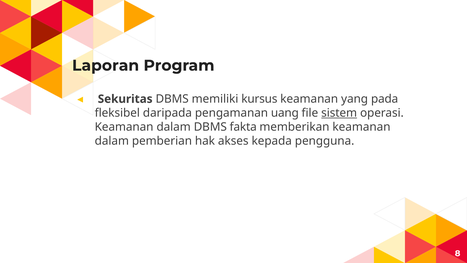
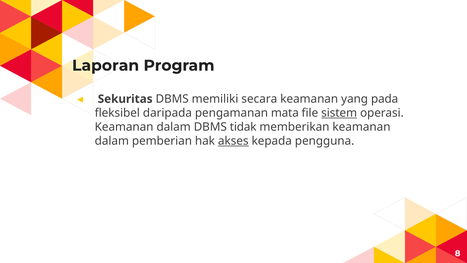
kursus: kursus -> secara (259, 99)
uang: uang -> mata (285, 113)
fakta: fakta -> tidak (243, 127)
akses underline: none -> present (233, 141)
